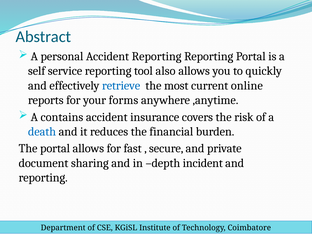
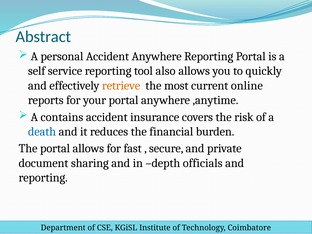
Accident Reporting: Reporting -> Anywhere (157, 56)
retrieve colour: blue -> orange (121, 86)
your forms: forms -> portal (124, 100)
incident: incident -> officials (203, 163)
